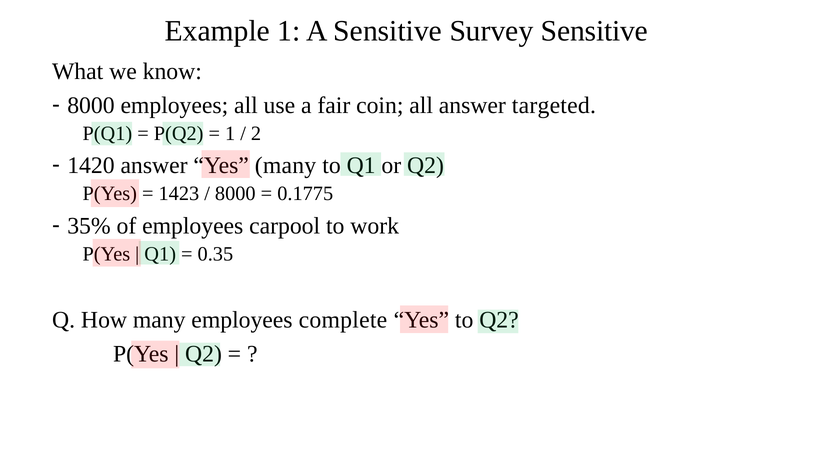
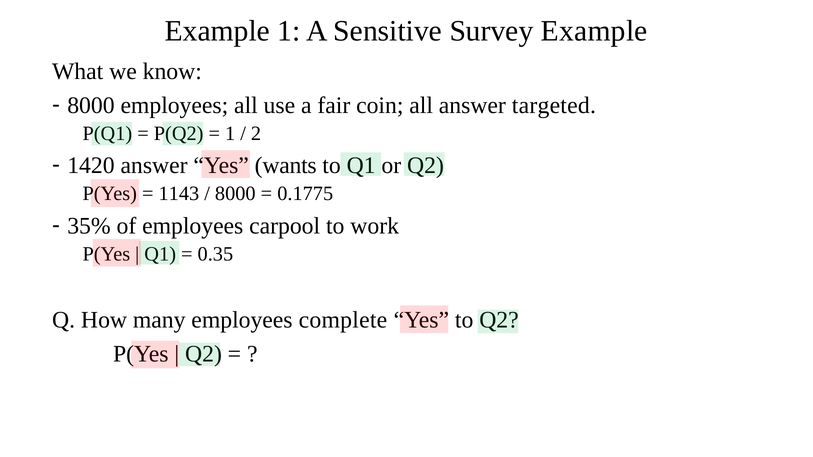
Survey Sensitive: Sensitive -> Example (594, 31)
many: many -> wants (286, 166)
1423: 1423 -> 1143 (179, 194)
